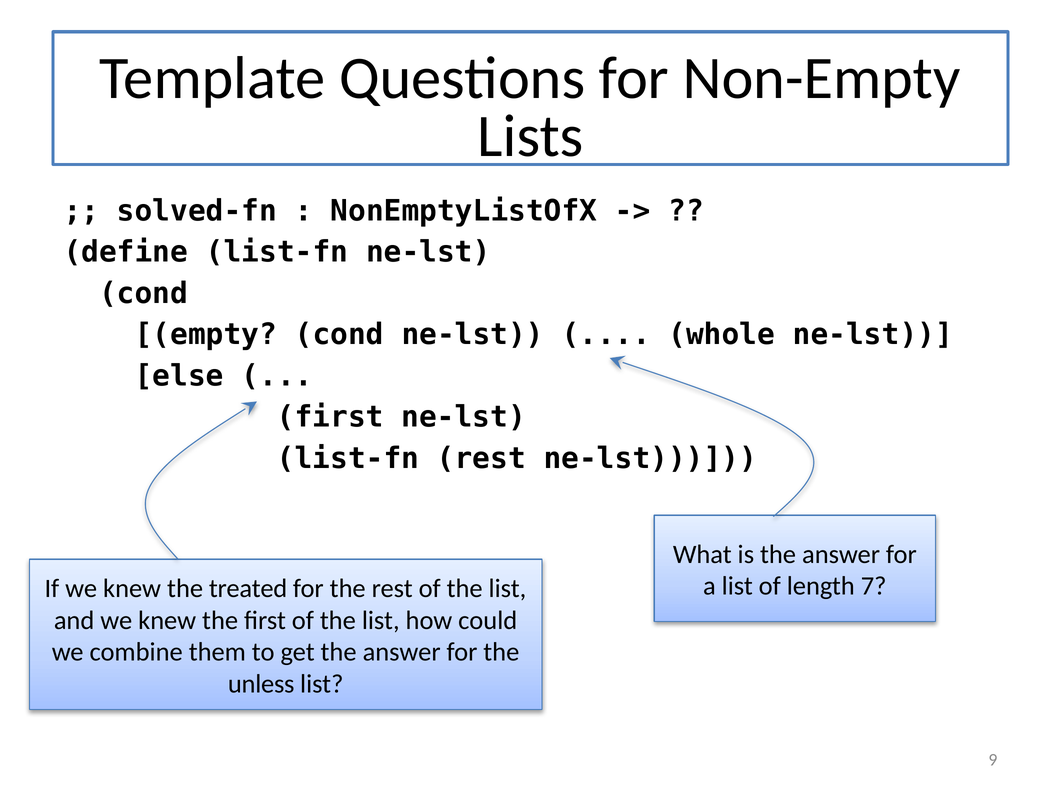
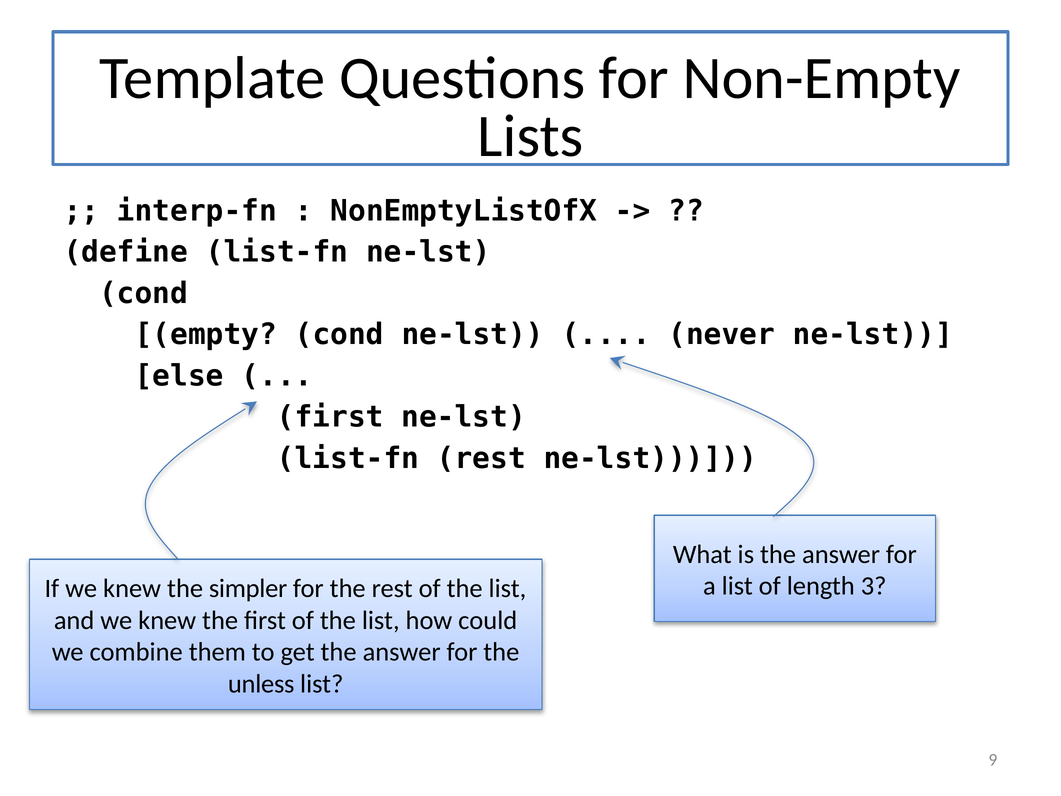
solved-fn: solved-fn -> interp-fn (197, 211)
whole: whole -> never (722, 335)
7: 7 -> 3 (874, 586)
treated: treated -> simpler (248, 588)
